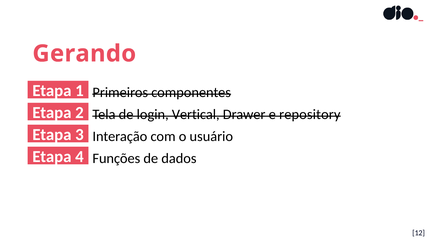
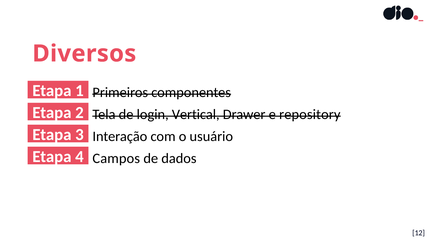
Gerando: Gerando -> Diversos (84, 54)
Funções: Funções -> Campos (116, 159)
